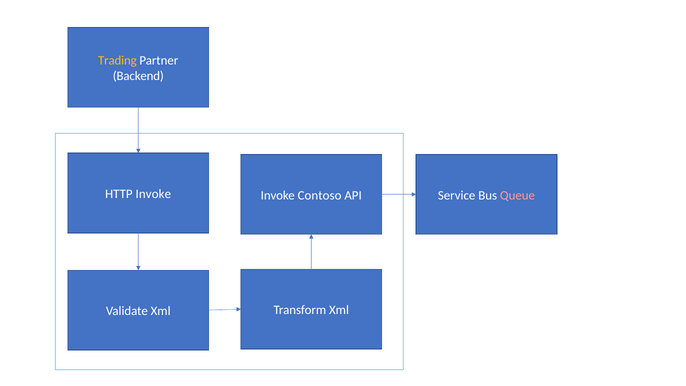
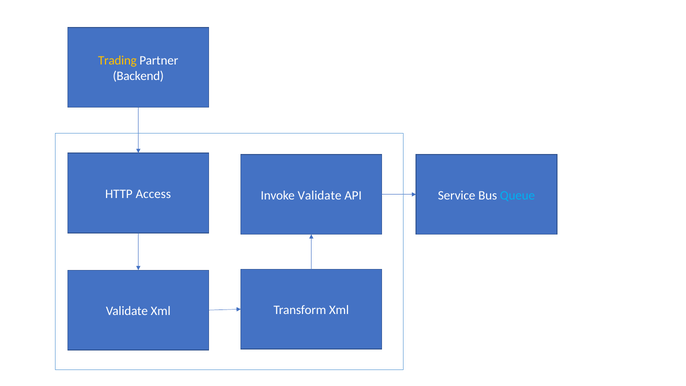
HTTP Invoke: Invoke -> Access (153, 194)
Invoke Contoso: Contoso -> Validate (320, 195)
Queue colour: pink -> light blue (517, 195)
